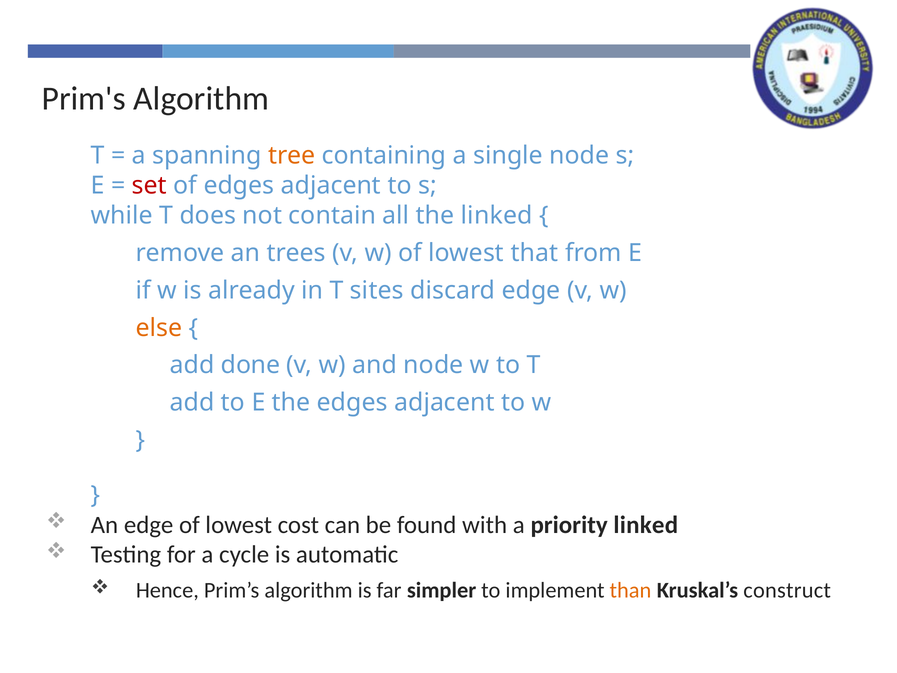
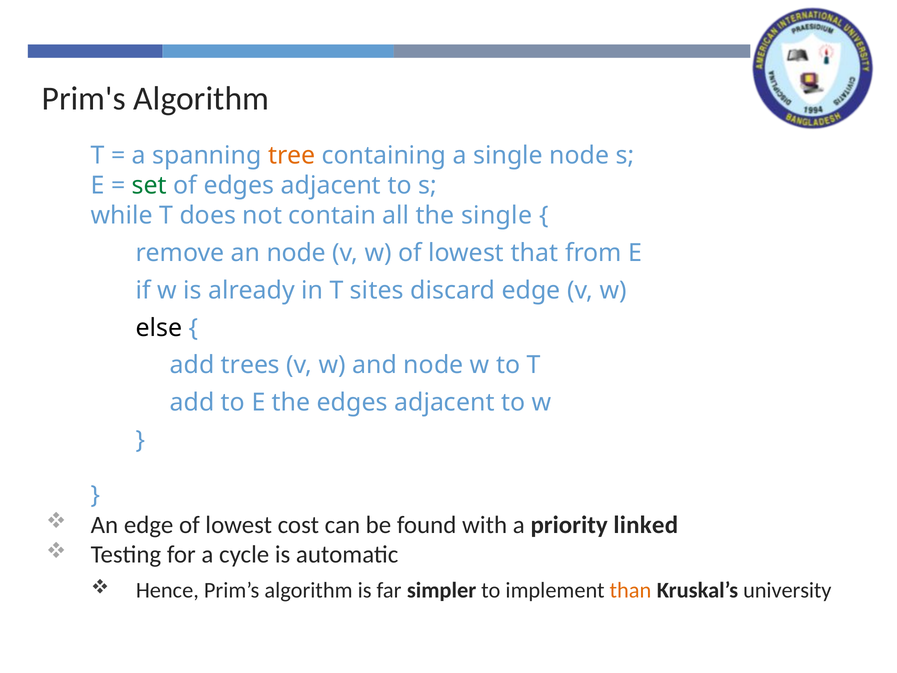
set colour: red -> green (149, 186)
the linked: linked -> single (497, 215)
an trees: trees -> node (296, 253)
else colour: orange -> black (159, 328)
done: done -> trees (250, 365)
construct: construct -> university (787, 590)
